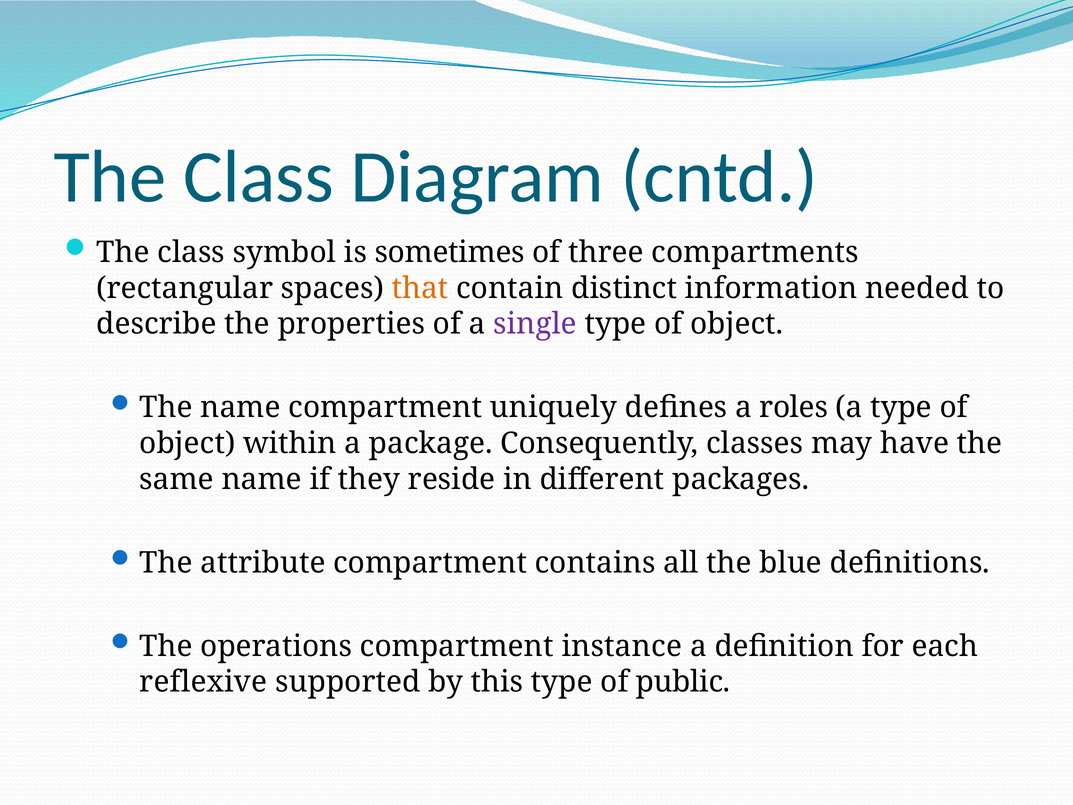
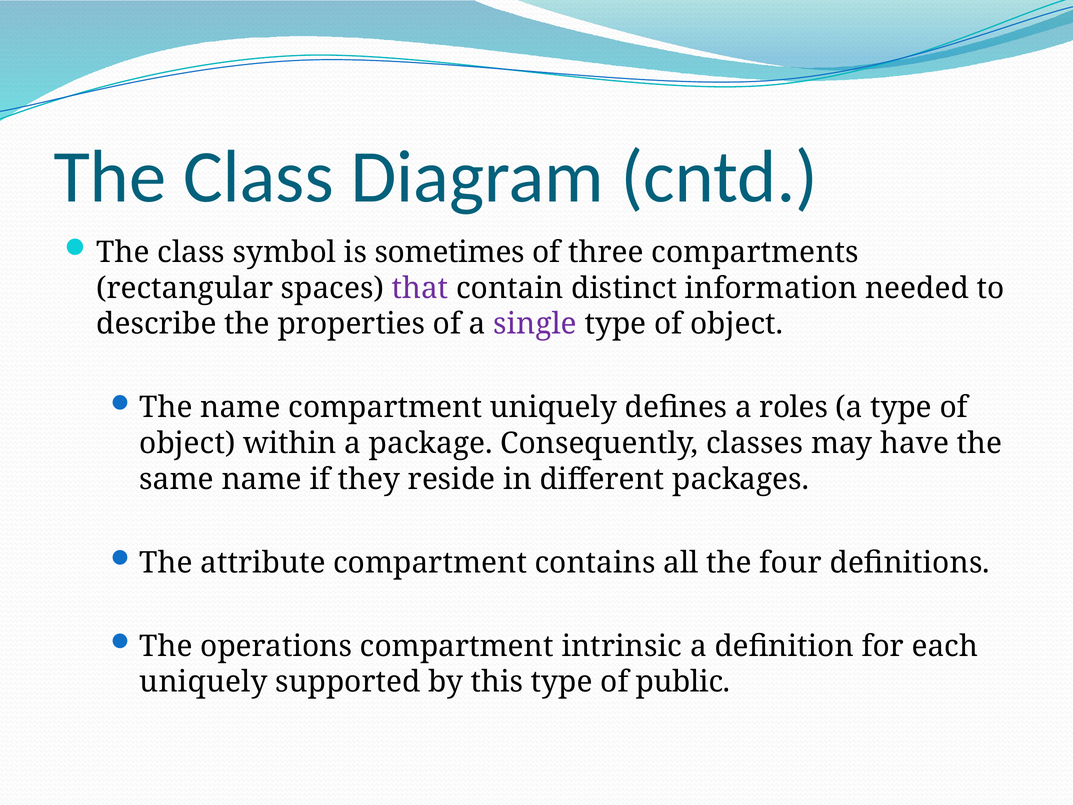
that colour: orange -> purple (420, 288)
blue: blue -> four (791, 562)
instance: instance -> intrinsic (622, 646)
reflexive: reflexive -> uniquely (203, 682)
